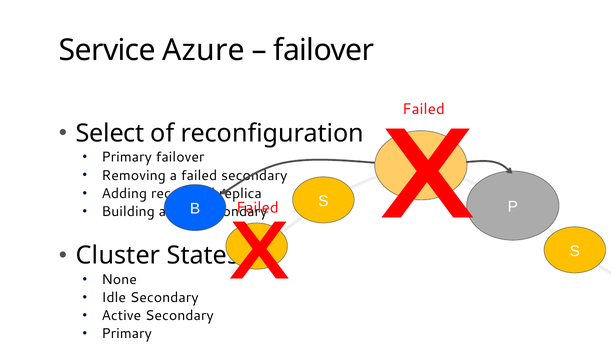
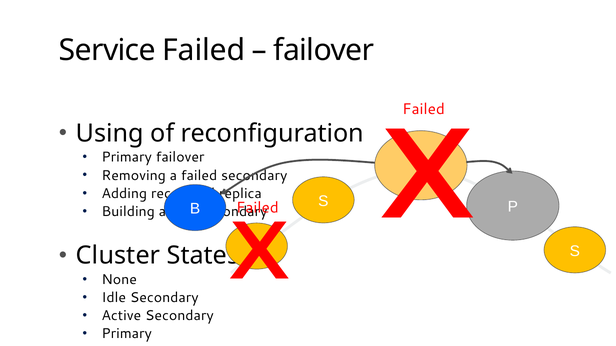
Service Azure: Azure -> Failed (204, 50)
Select: Select -> Using (110, 133)
